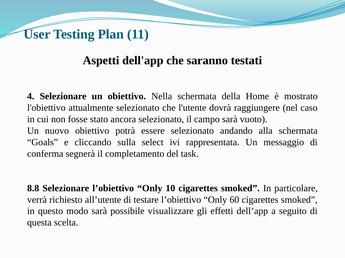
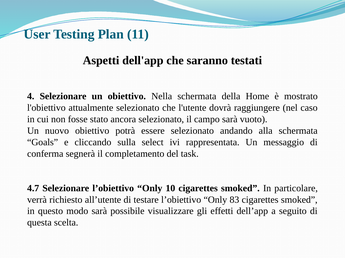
8.8: 8.8 -> 4.7 (33, 189)
60: 60 -> 83 (234, 200)
